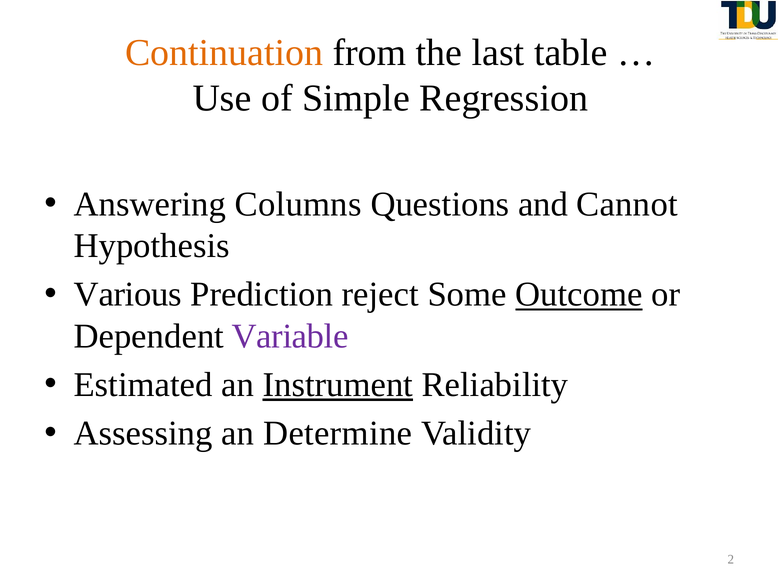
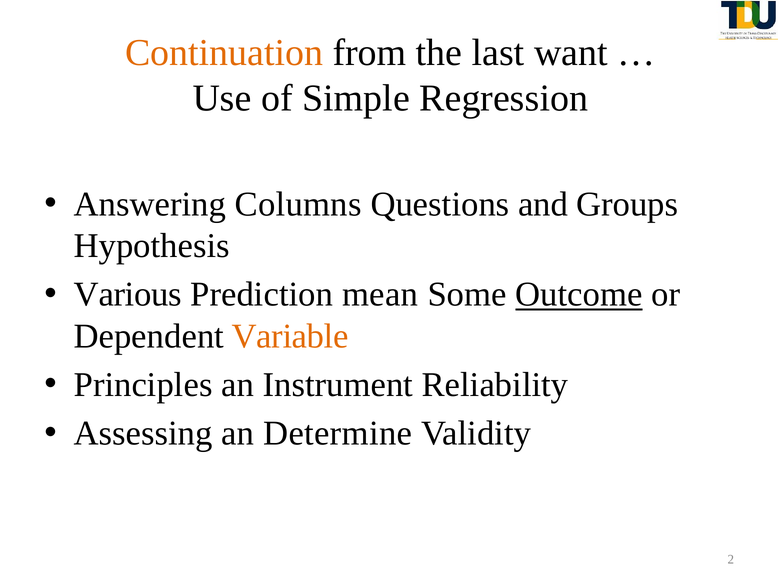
table: table -> want (571, 53)
Cannot: Cannot -> Groups (627, 204)
reject: reject -> mean (380, 294)
Variable colour: purple -> orange (290, 336)
Estimated: Estimated -> Principles (143, 385)
Instrument underline: present -> none (338, 385)
